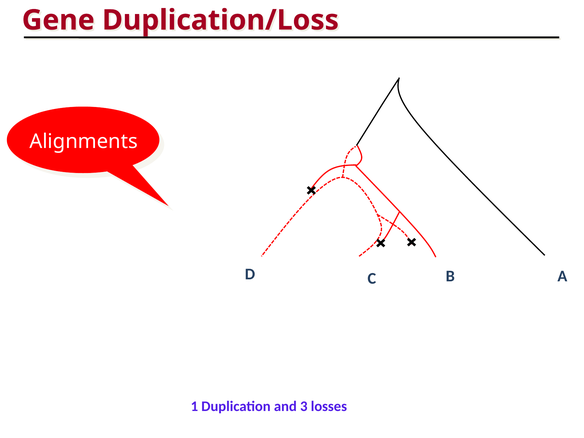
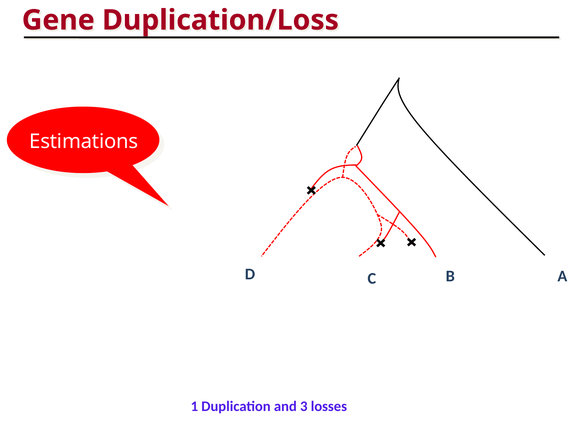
Alignments: Alignments -> Estimations (84, 141)
